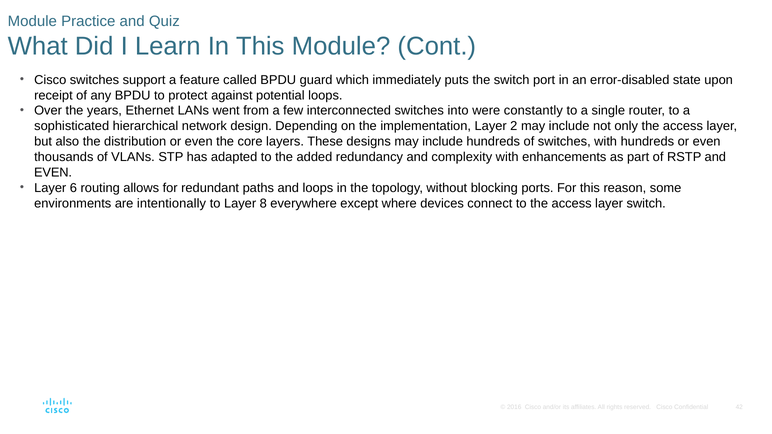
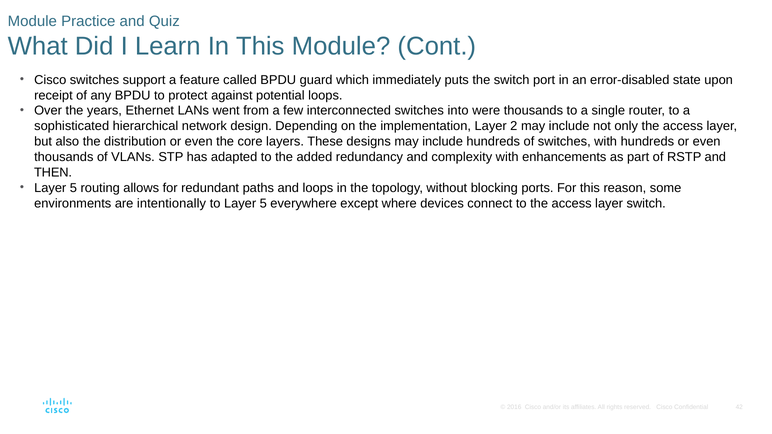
were constantly: constantly -> thousands (533, 111)
EVEN: EVEN -> THEN (53, 173)
6: 6 -> 5 (73, 188)
to Layer 8: 8 -> 5 (263, 203)
